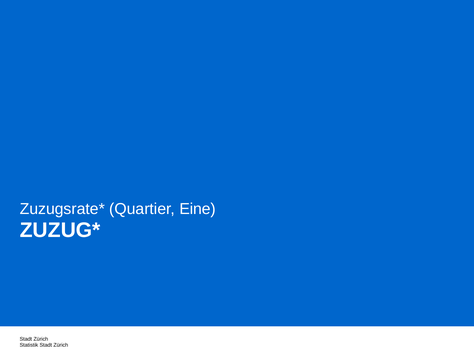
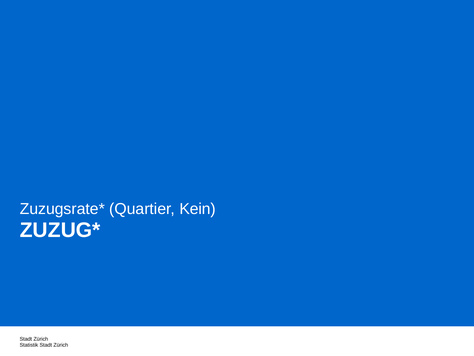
Eine: Eine -> Kein (198, 209)
